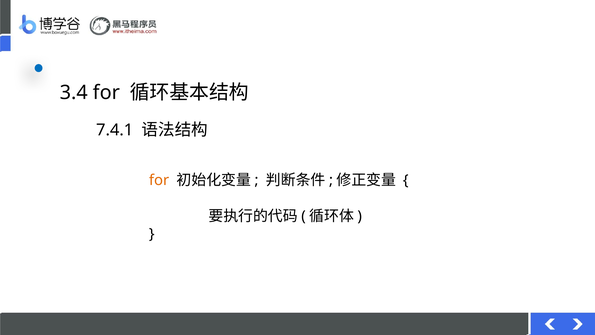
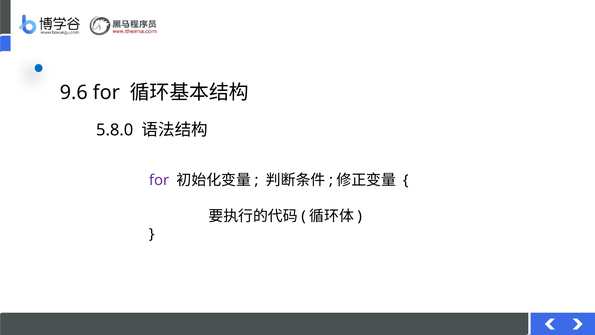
3.4: 3.4 -> 9.6 (74, 92)
7.4.1: 7.4.1 -> 5.8.0 (115, 130)
for colour: orange -> purple (159, 180)
